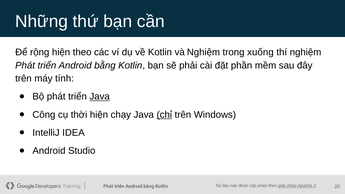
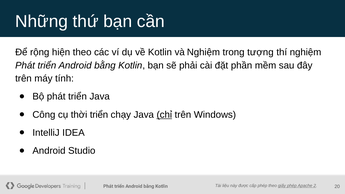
xuống: xuống -> tượng (260, 52)
Java underline: present -> none (100, 97)
thời hiện: hiện -> triển (99, 115)
